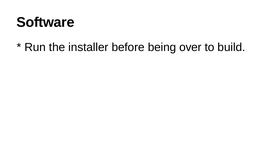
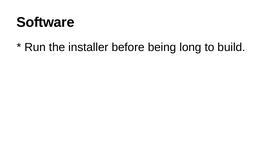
over: over -> long (190, 47)
